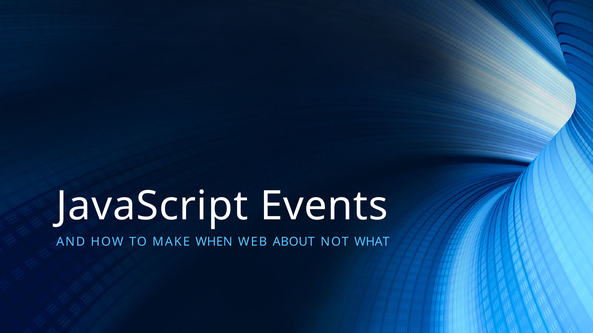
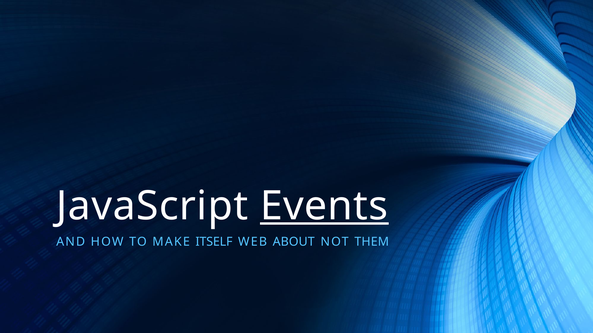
Events underline: none -> present (324, 206)
WHEN: WHEN -> ITSELF (214, 242)
WHAT: WHAT -> THEM (372, 242)
